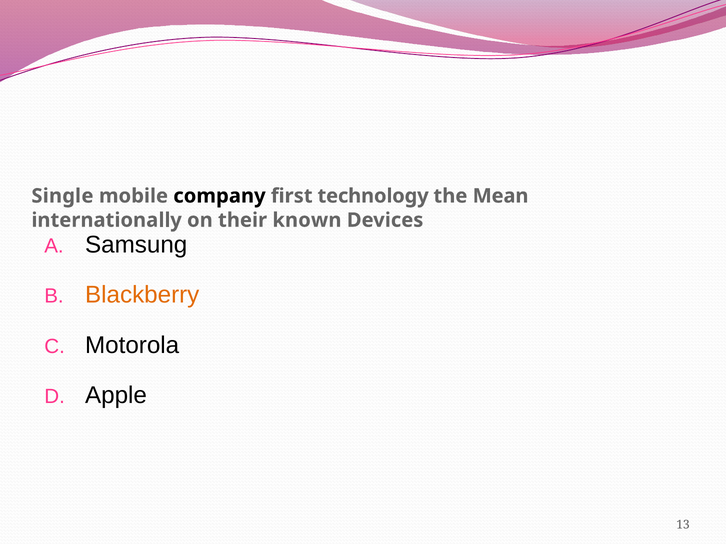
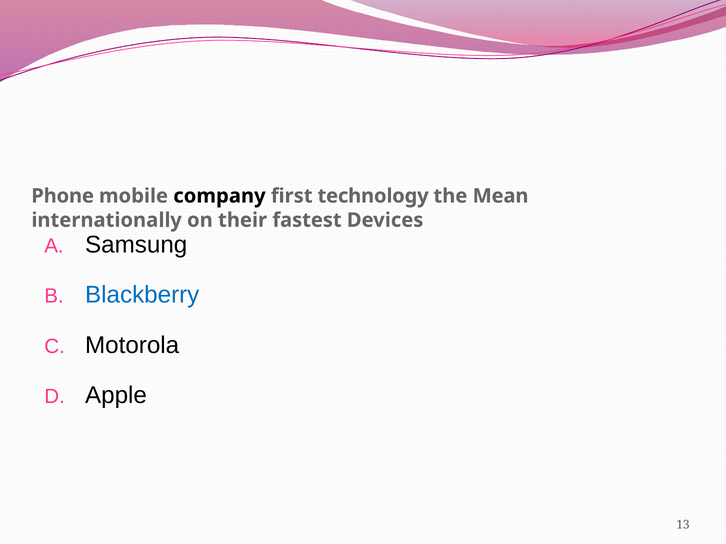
Single: Single -> Phone (63, 196)
known: known -> fastest (307, 220)
Blackberry colour: orange -> blue (142, 295)
